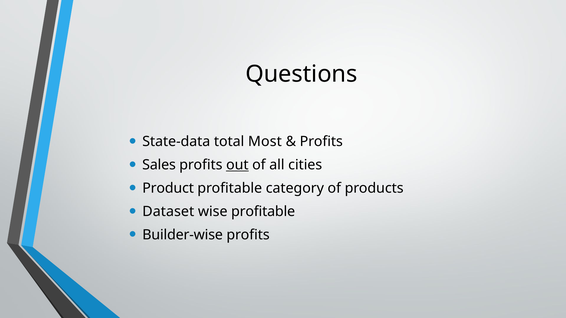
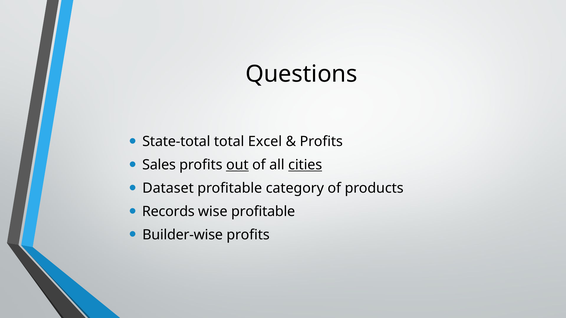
State-data: State-data -> State-total (176, 142)
Most: Most -> Excel (265, 142)
cities underline: none -> present (305, 165)
Product: Product -> Dataset (168, 188)
Dataset: Dataset -> Records (168, 212)
